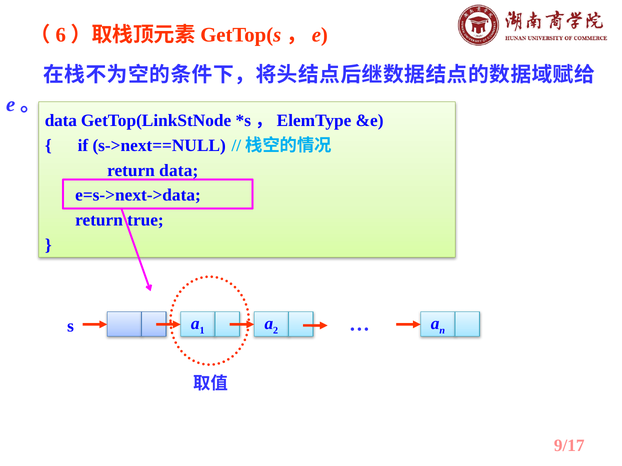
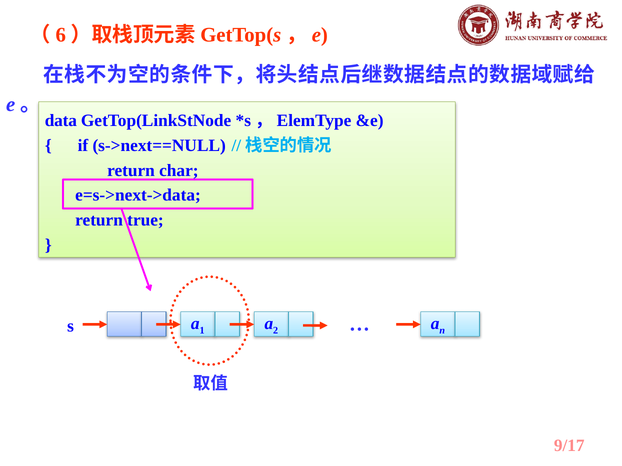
return data: data -> char (179, 171)
